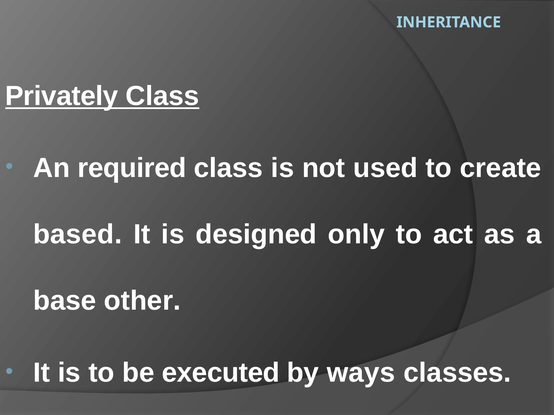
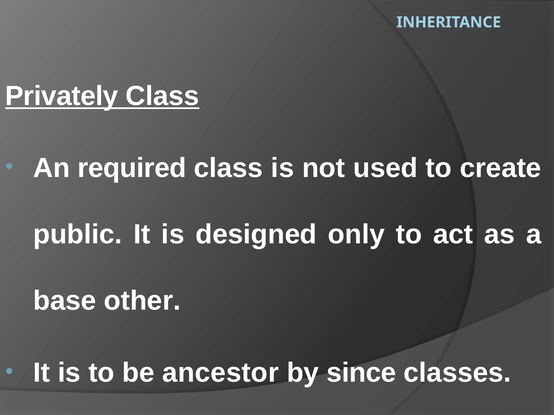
based: based -> public (78, 235)
executed: executed -> ancestor (221, 373)
ways: ways -> since (361, 373)
